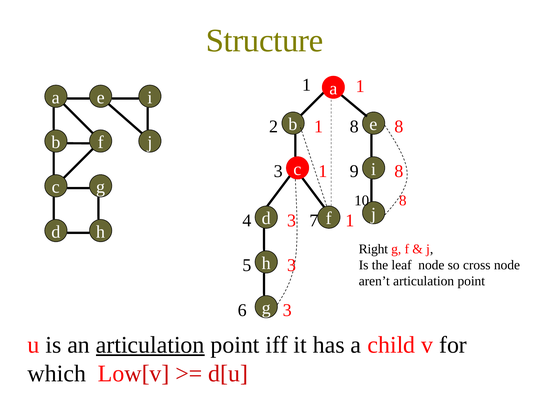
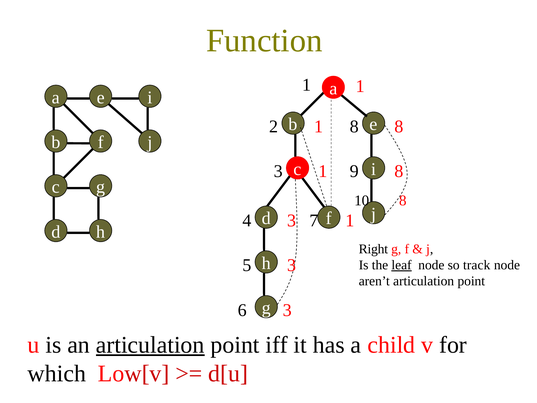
Structure: Structure -> Function (264, 41)
leaf underline: none -> present (402, 265)
cross: cross -> track (477, 265)
